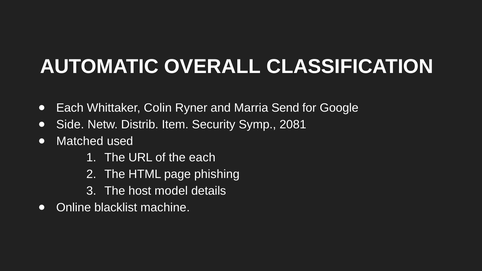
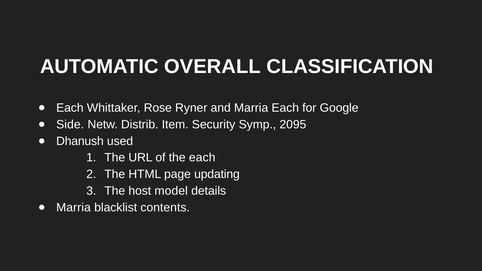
Colin: Colin -> Rose (158, 108)
Marria Send: Send -> Each (285, 108)
2081: 2081 -> 2095 (293, 124)
Matched: Matched -> Dhanush (80, 141)
phishing: phishing -> updating (217, 174)
Online: Online -> Marria (74, 208)
machine: machine -> contents (165, 208)
